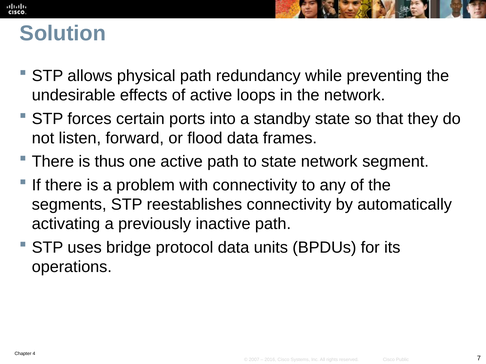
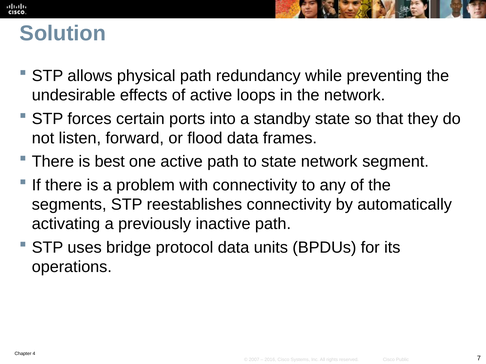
thus: thus -> best (110, 162)
